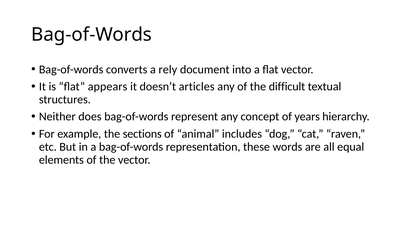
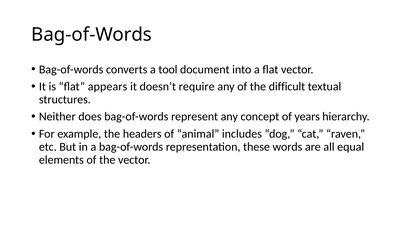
rely: rely -> tool (168, 69)
articles: articles -> require (197, 86)
sections: sections -> headers (142, 134)
